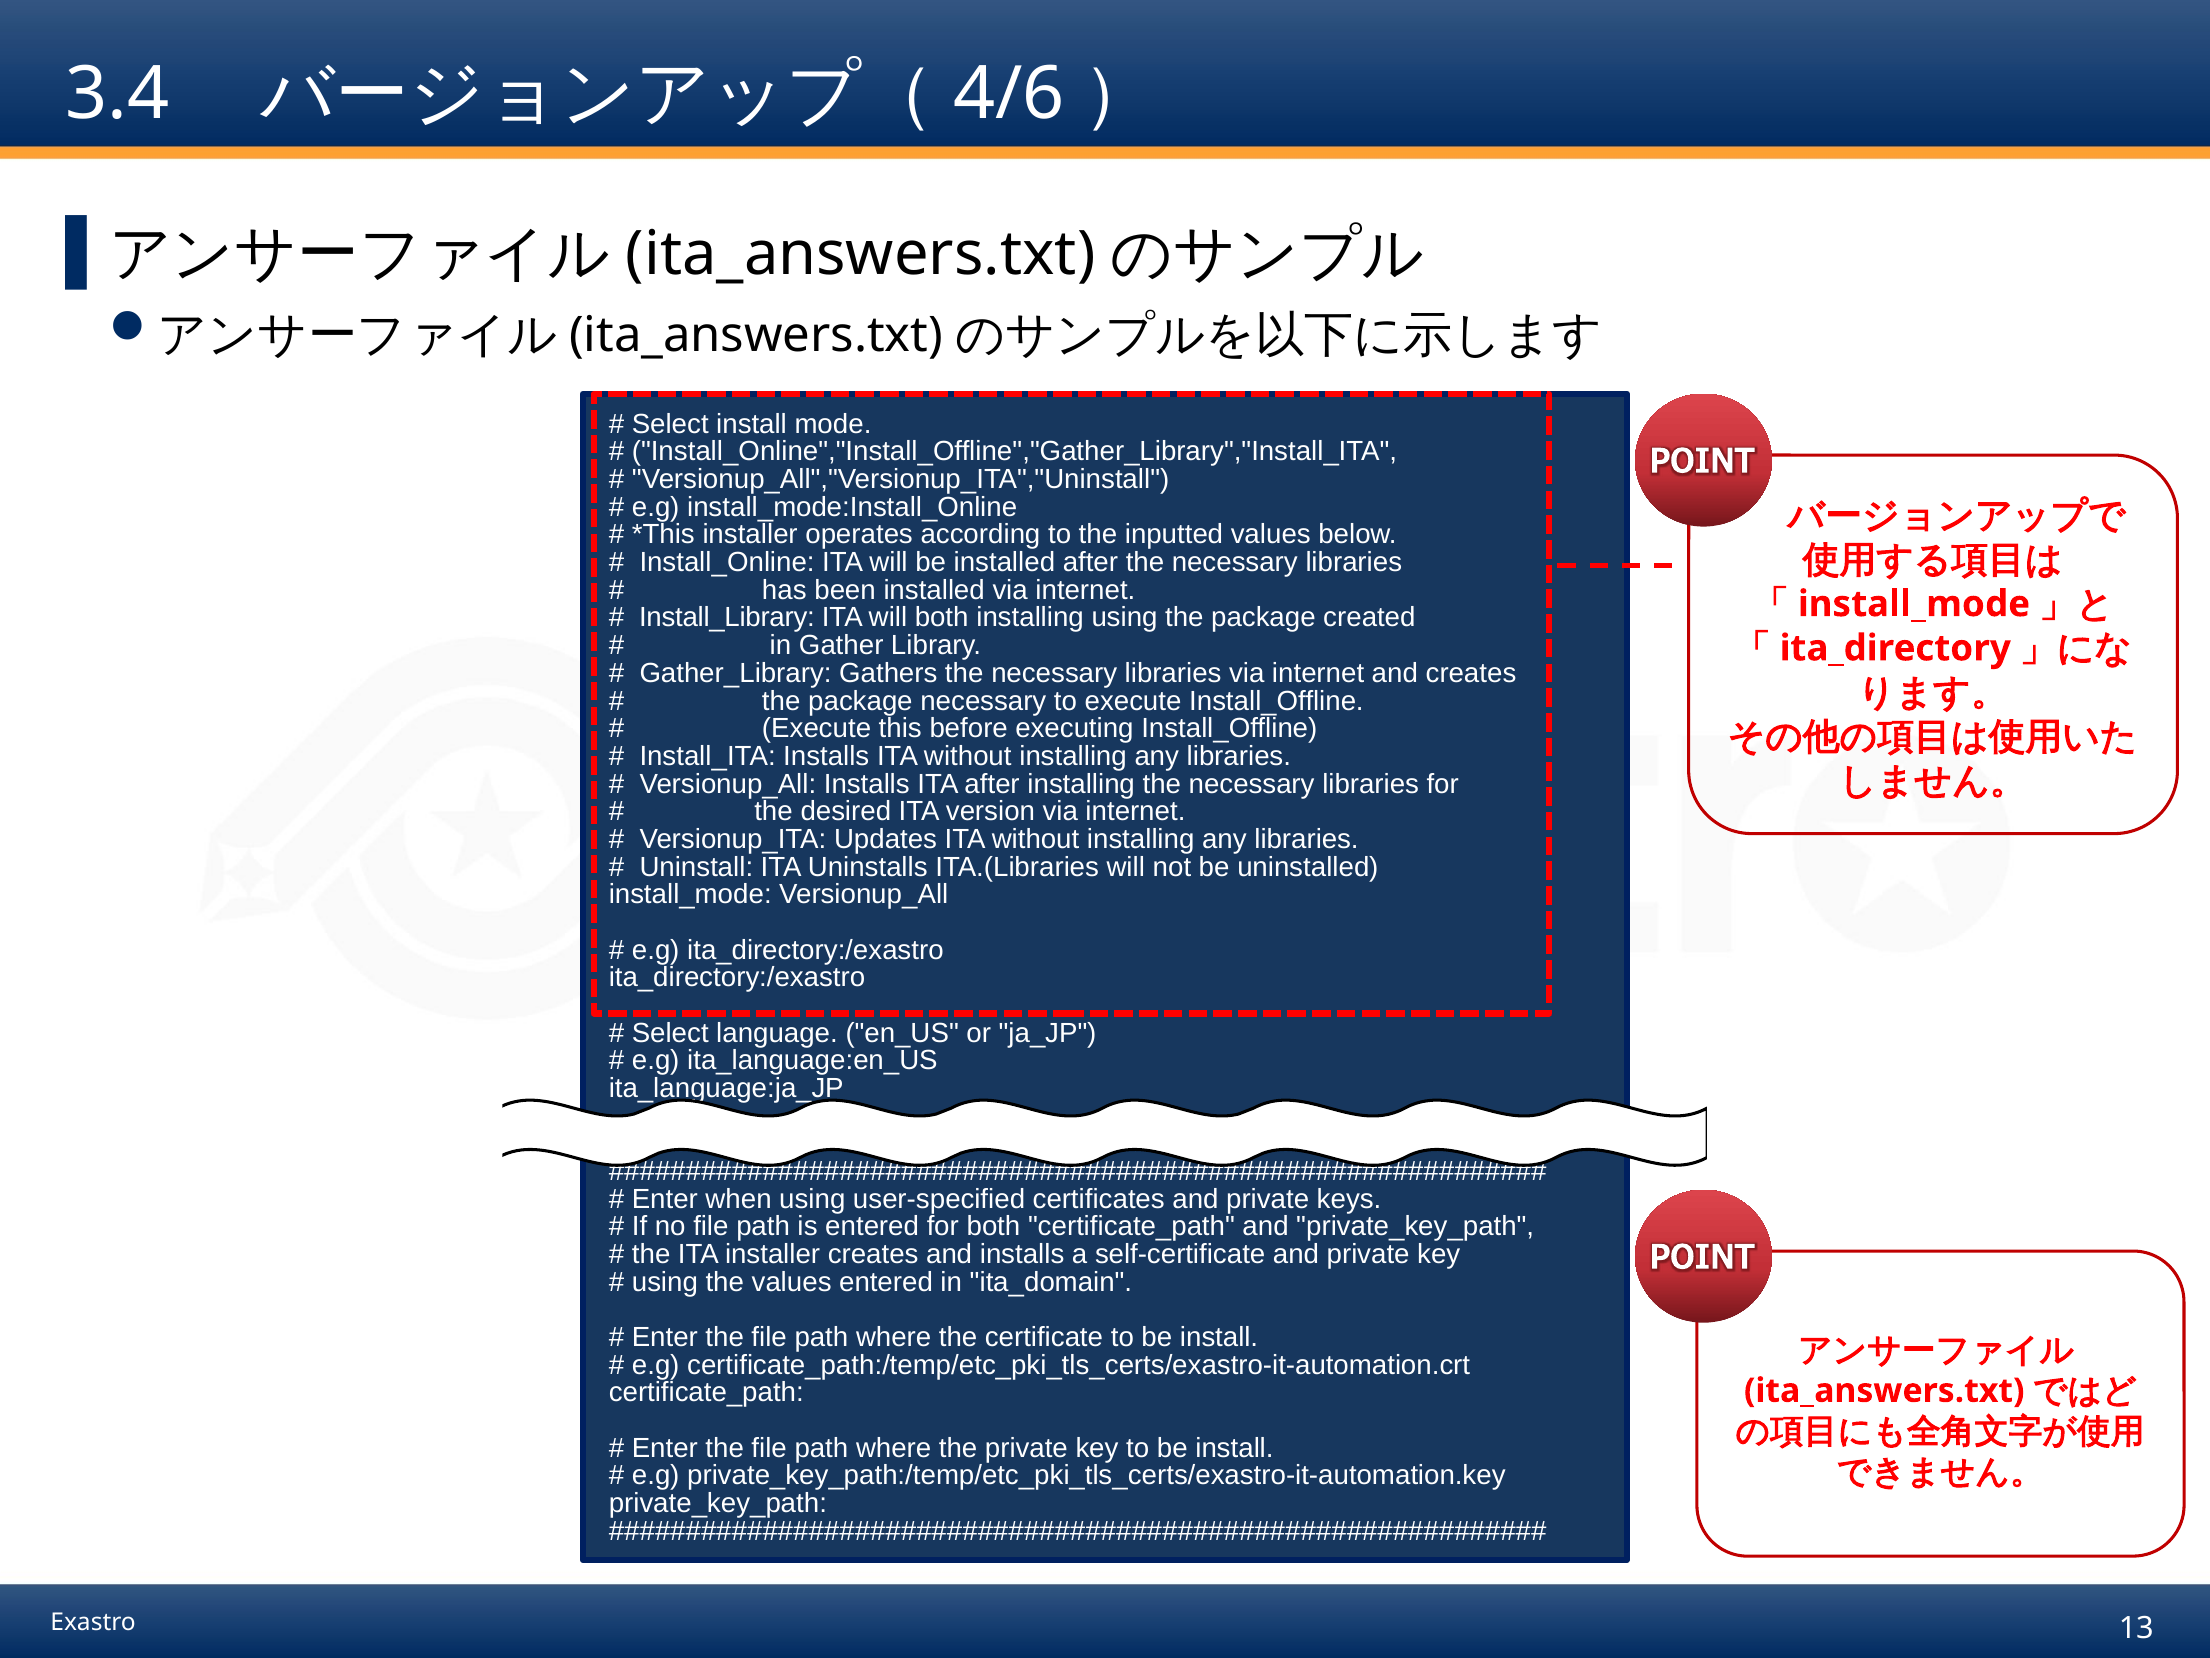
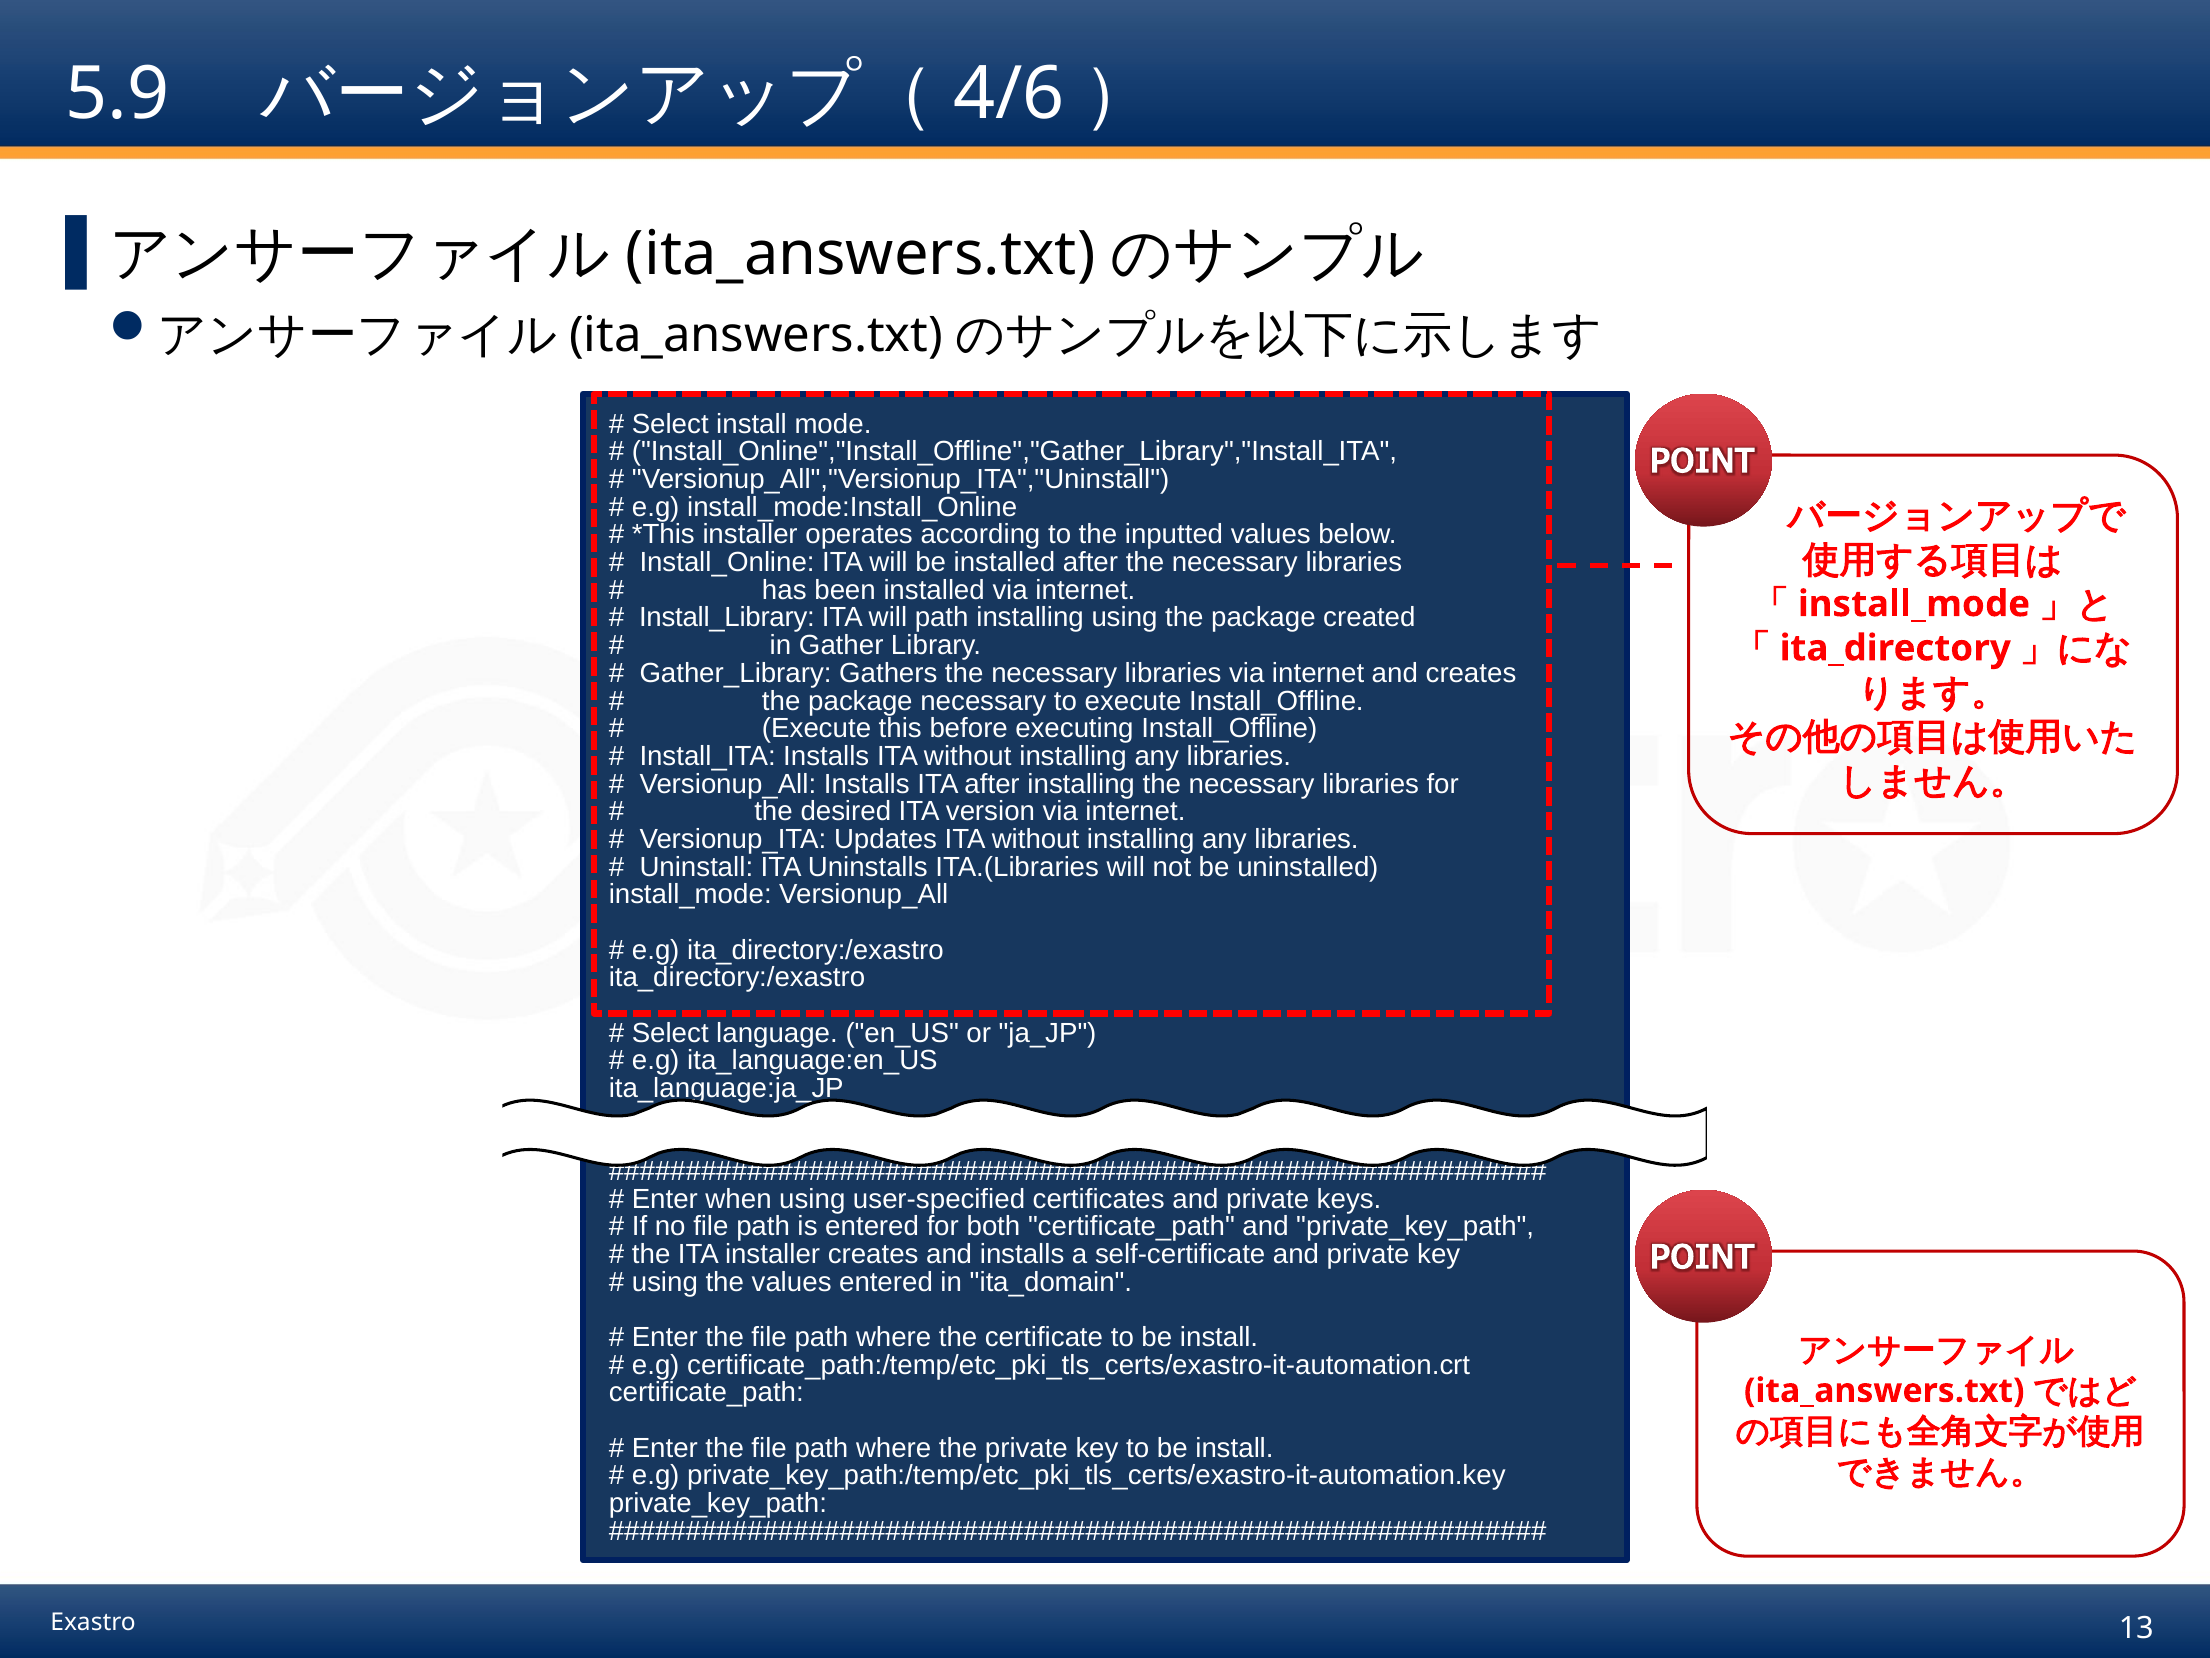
3.4: 3.4 -> 5.9 (117, 94)
will both: both -> path (942, 618)
